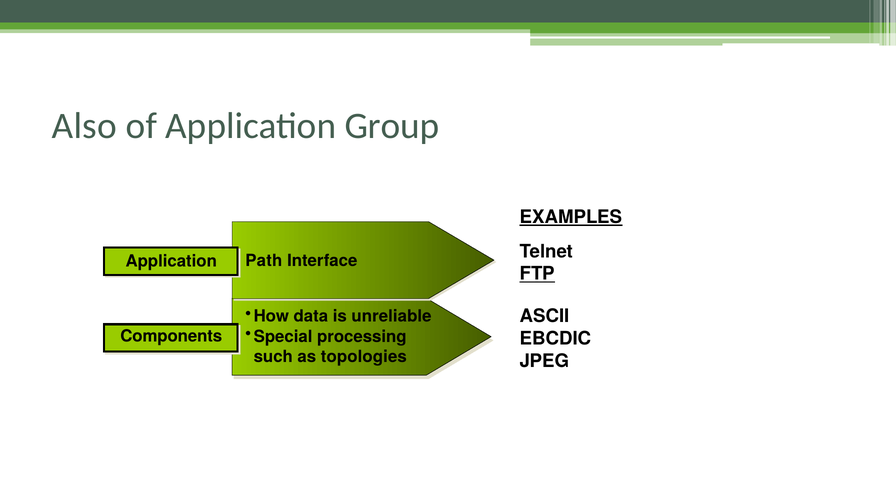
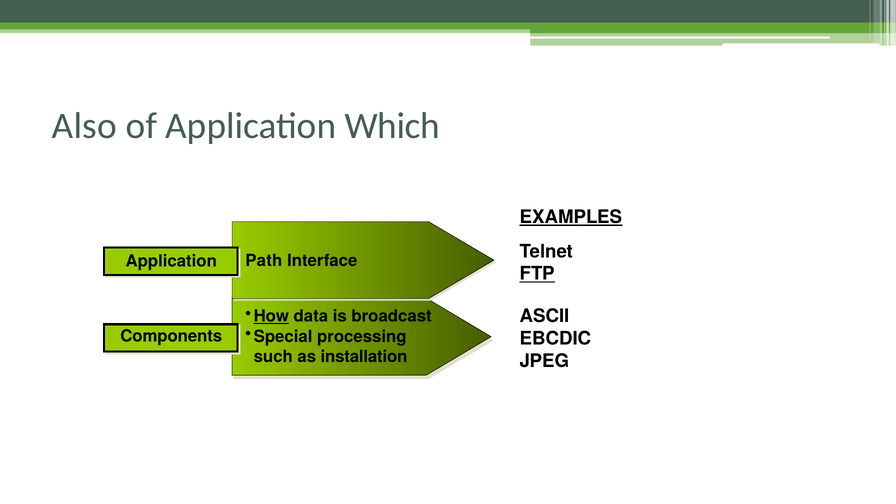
Group: Group -> Which (392, 126)
How underline: none -> present (271, 316)
unreliable: unreliable -> broadcast (392, 316)
topologies: topologies -> installation (364, 357)
